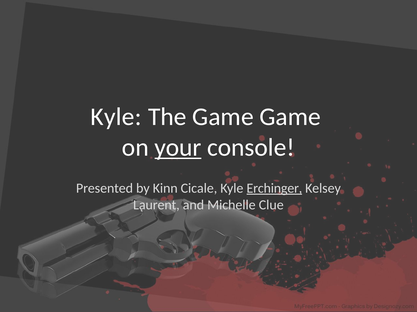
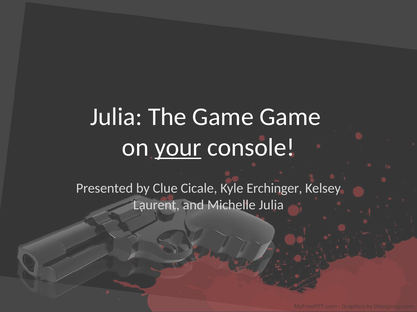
Kyle: Kyle -> Julia (116, 117)
Kinn: Kinn -> Clue (165, 189)
Erchinger underline: present -> none (274, 189)
Michelle Clue: Clue -> Julia (271, 205)
